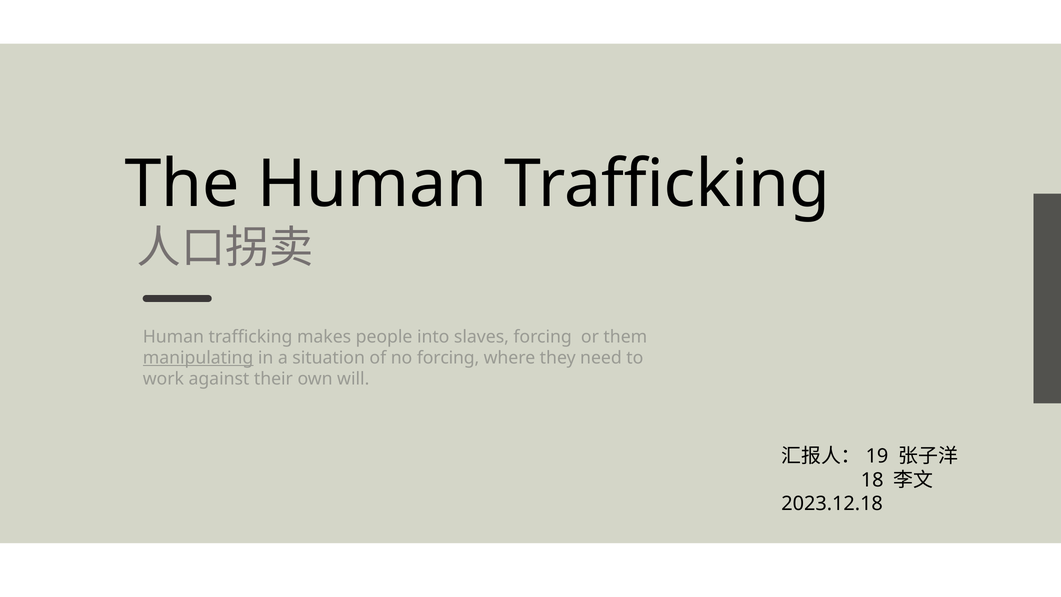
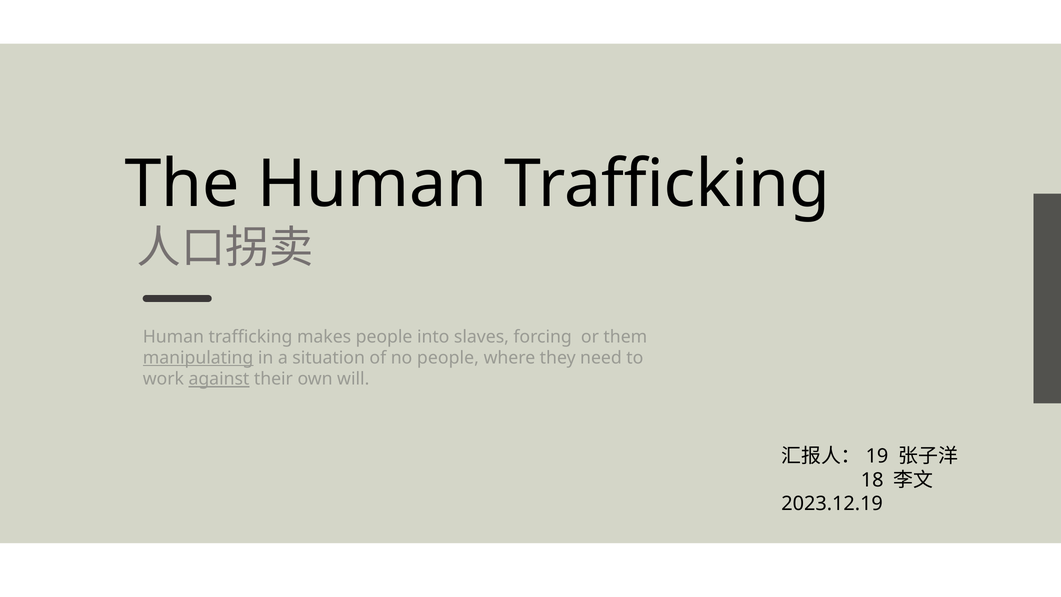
no forcing: forcing -> people (448, 358)
against underline: none -> present (219, 379)
2023.12.18: 2023.12.18 -> 2023.12.19 (832, 504)
